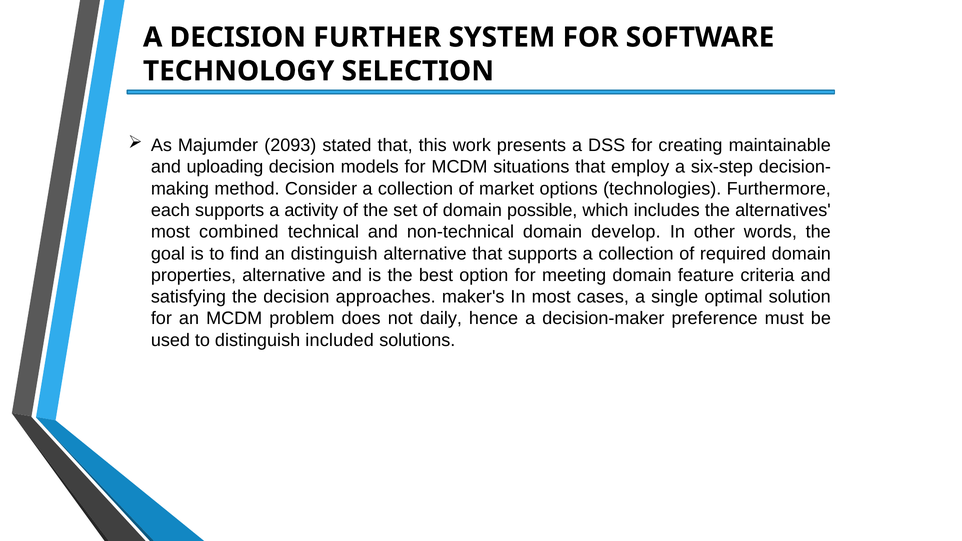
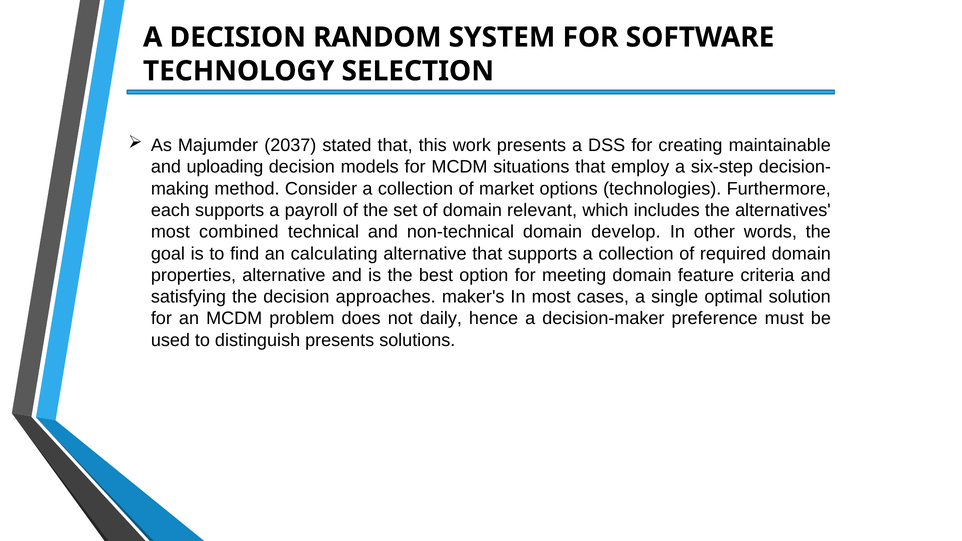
FURTHER: FURTHER -> RANDOM (377, 37)
2093: 2093 -> 2037 (290, 145)
activity: activity -> payroll (311, 210)
possible: possible -> relevant (542, 210)
an distinguish: distinguish -> calculating (334, 254)
distinguish included: included -> presents (340, 340)
